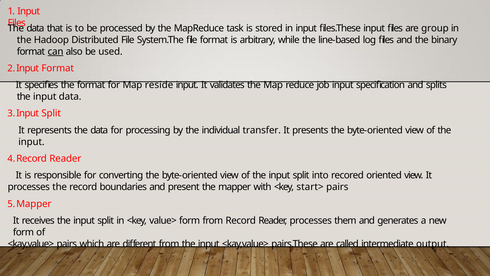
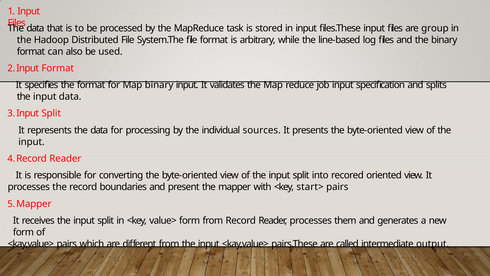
can underline: present -> none (56, 51)
Map reside: reside -> binary (159, 85)
transfer: transfer -> sources (262, 130)
